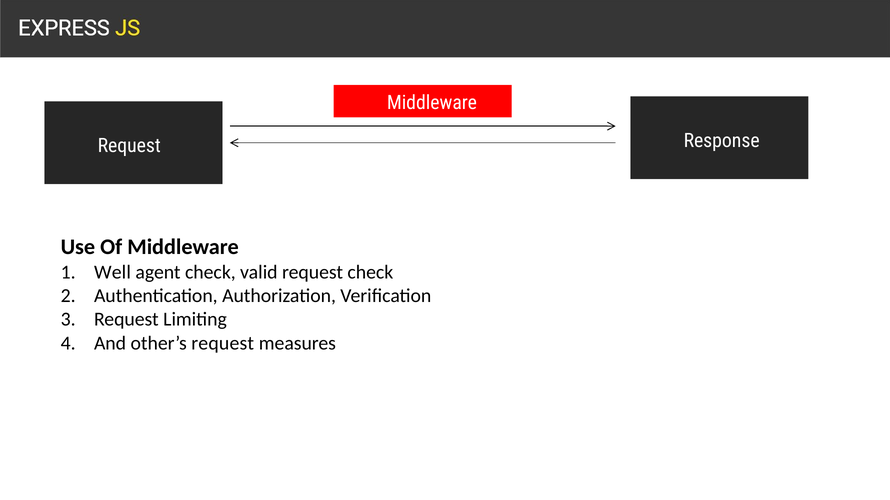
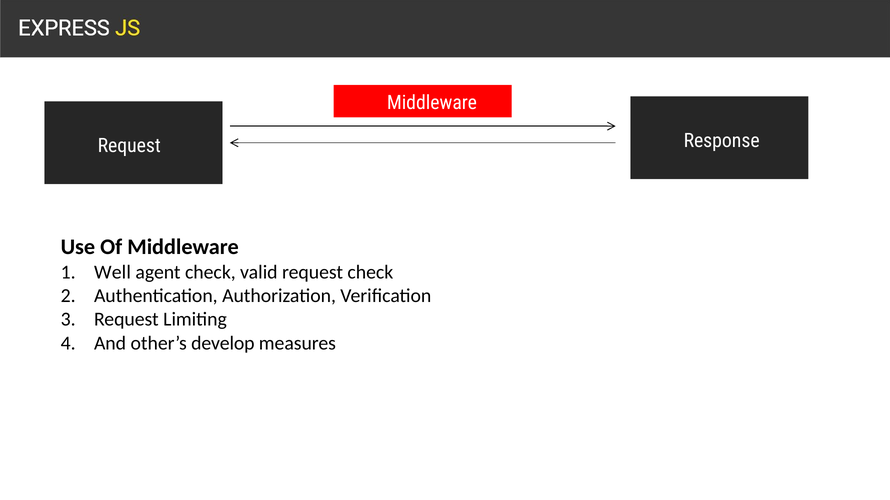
other’s request: request -> develop (223, 344)
